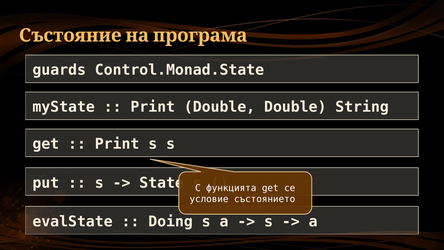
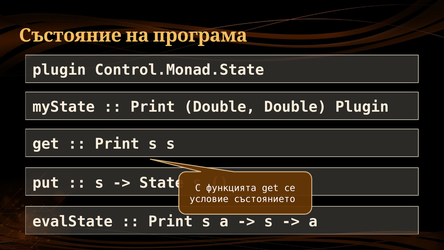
guards: guards -> plugin (59, 70)
Double String: String -> Plugin (362, 107)
Doing: Doing -> Print (171, 221)
